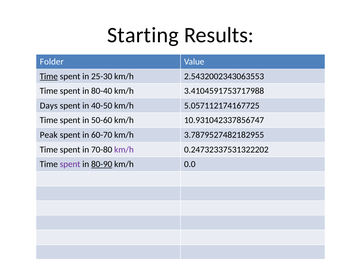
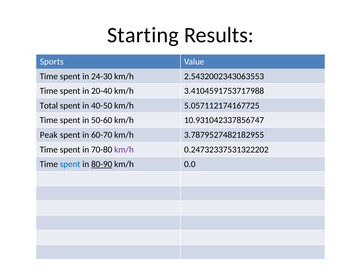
Folder: Folder -> Sports (52, 62)
Time underline: present -> none (49, 76)
25-30: 25-30 -> 24-30 (102, 76)
80-40: 80-40 -> 20-40 (102, 91)
Days: Days -> Total (49, 105)
spent colour: purple -> blue (70, 164)
